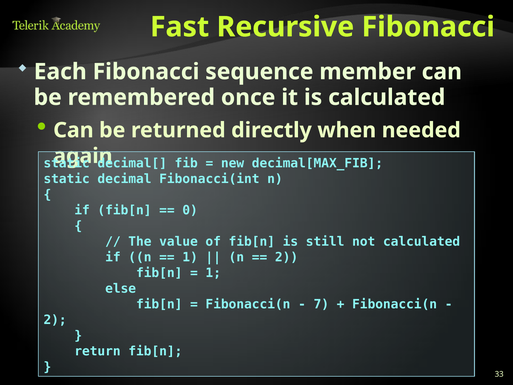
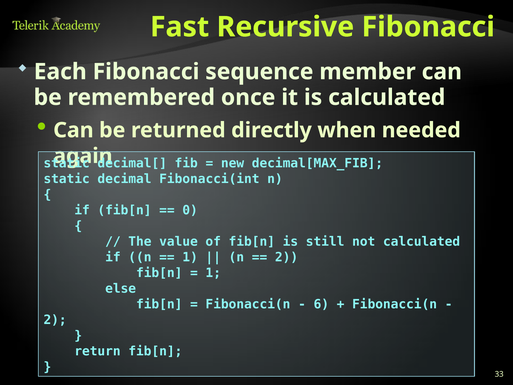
7: 7 -> 6 (321, 304)
